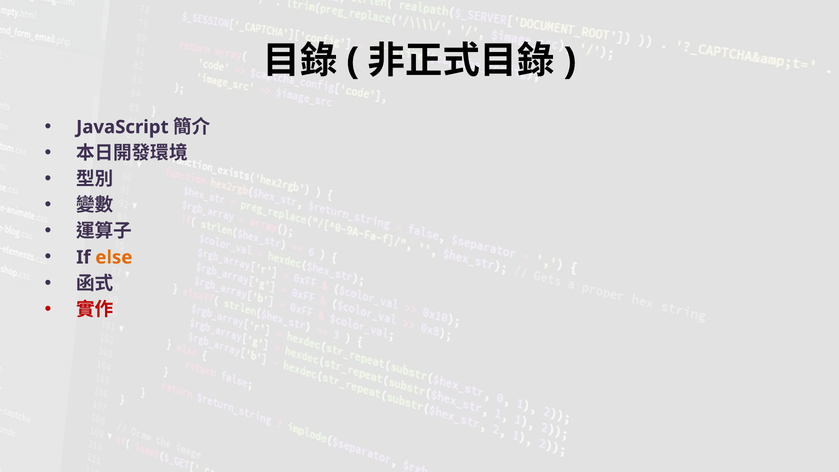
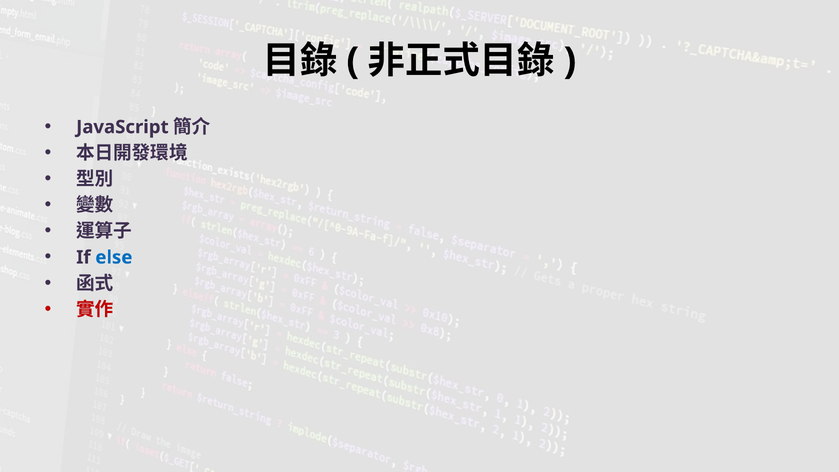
else colour: orange -> blue (114, 257)
